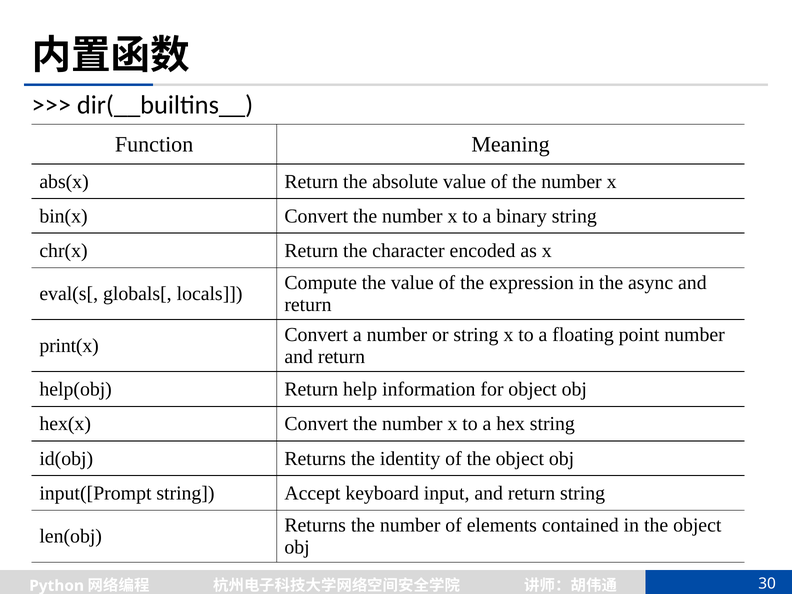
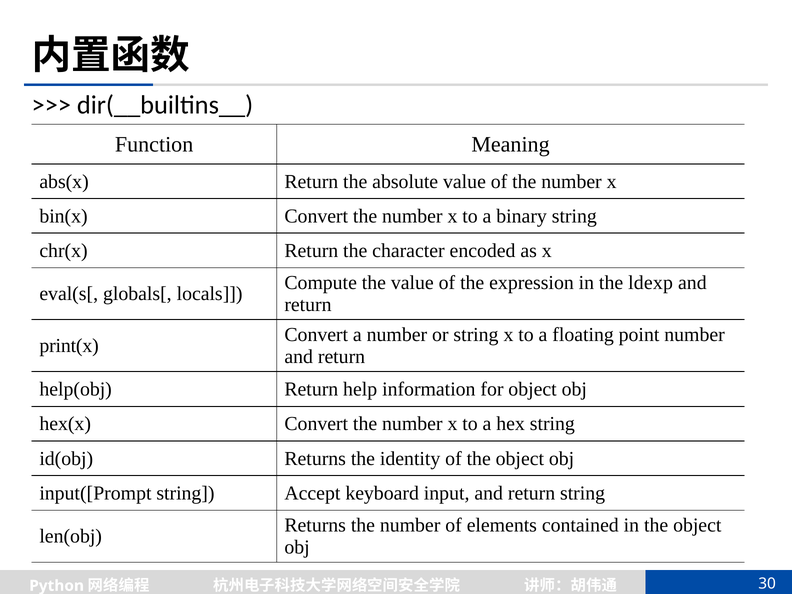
async: async -> ldexp (651, 283)
